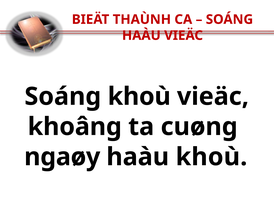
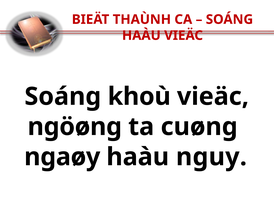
khoâng: khoâng -> ngöøng (75, 126)
haàu khoù: khoù -> nguy (211, 157)
